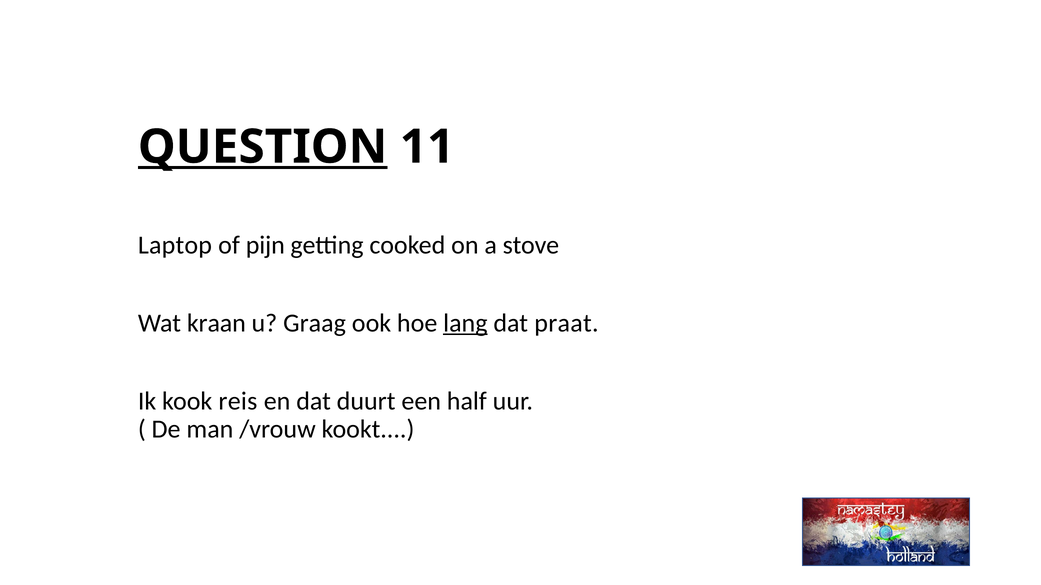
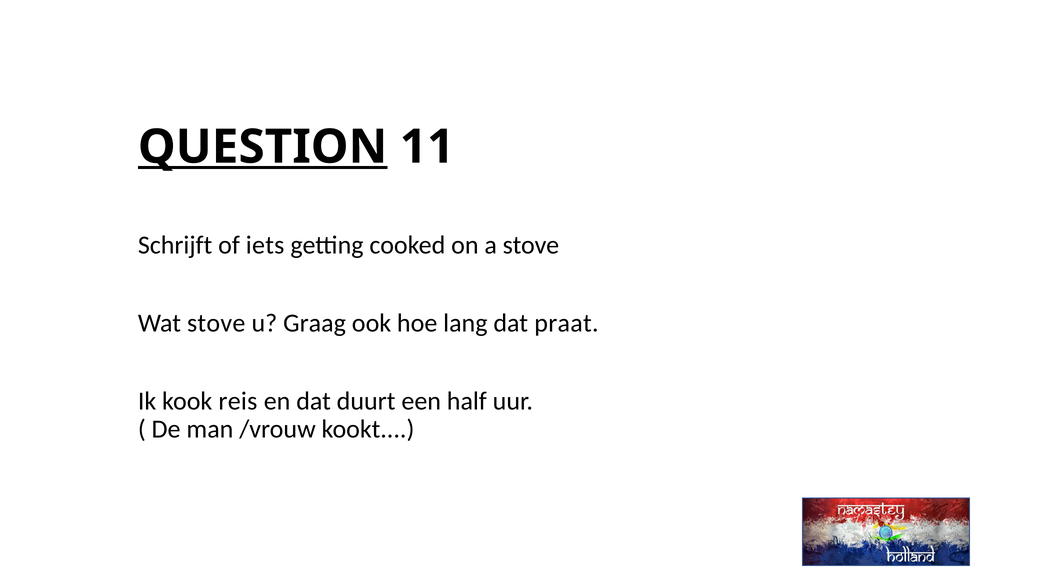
Laptop: Laptop -> Schrijft (175, 246)
pijn: pijn -> iets (265, 246)
Wat kraan: kraan -> stove (216, 324)
lang underline: present -> none (465, 324)
